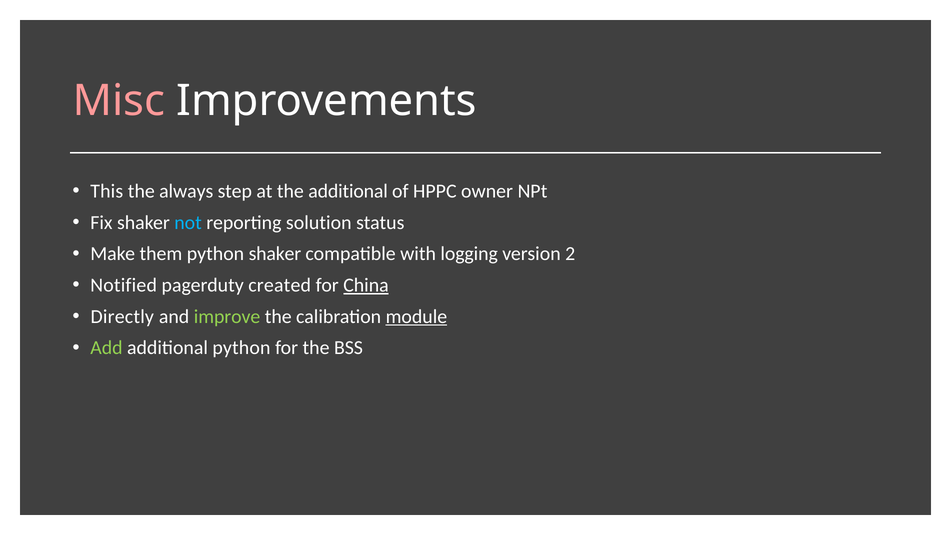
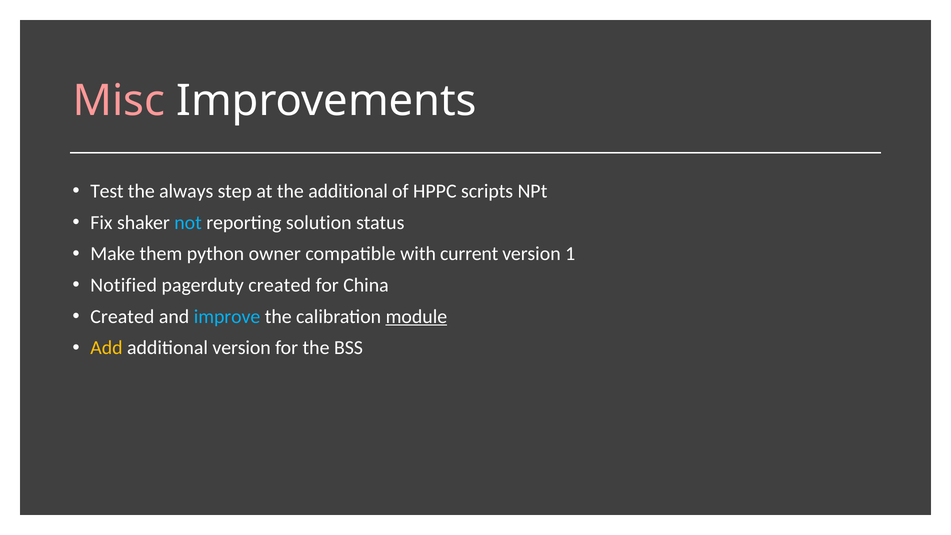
This: This -> Test (107, 191)
owner: owner -> scripts (487, 191)
python shaker: shaker -> owner (275, 254)
logging: logging -> current (469, 254)
2: 2 -> 1 (570, 254)
China underline: present -> none (366, 285)
Directly: Directly -> Created (122, 317)
improve colour: light green -> light blue (227, 317)
Add colour: light green -> yellow (106, 348)
additional python: python -> version (242, 348)
